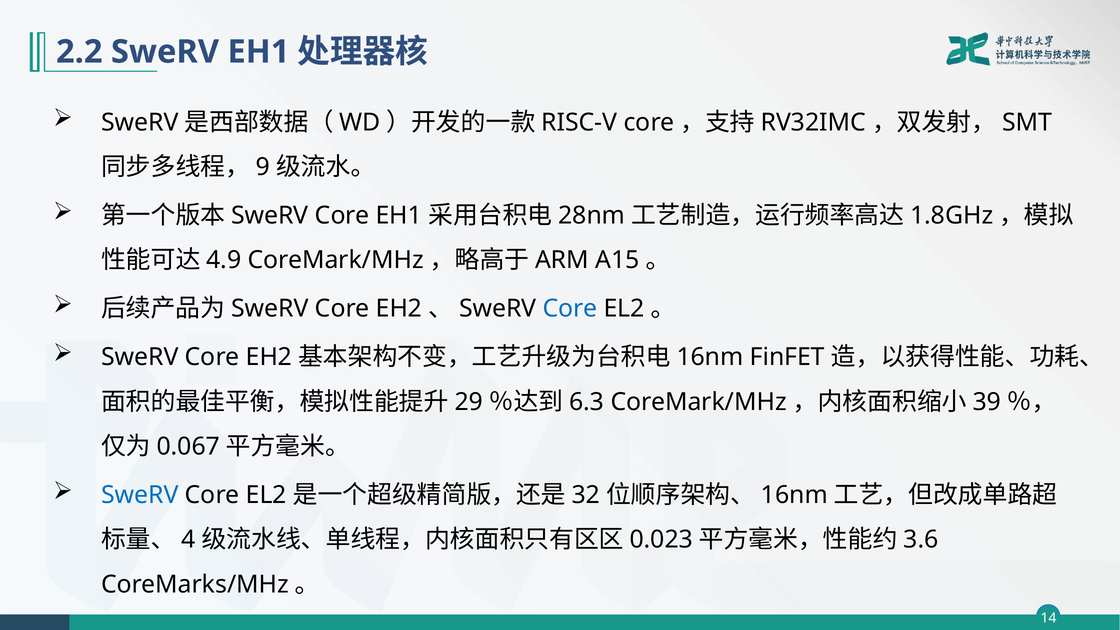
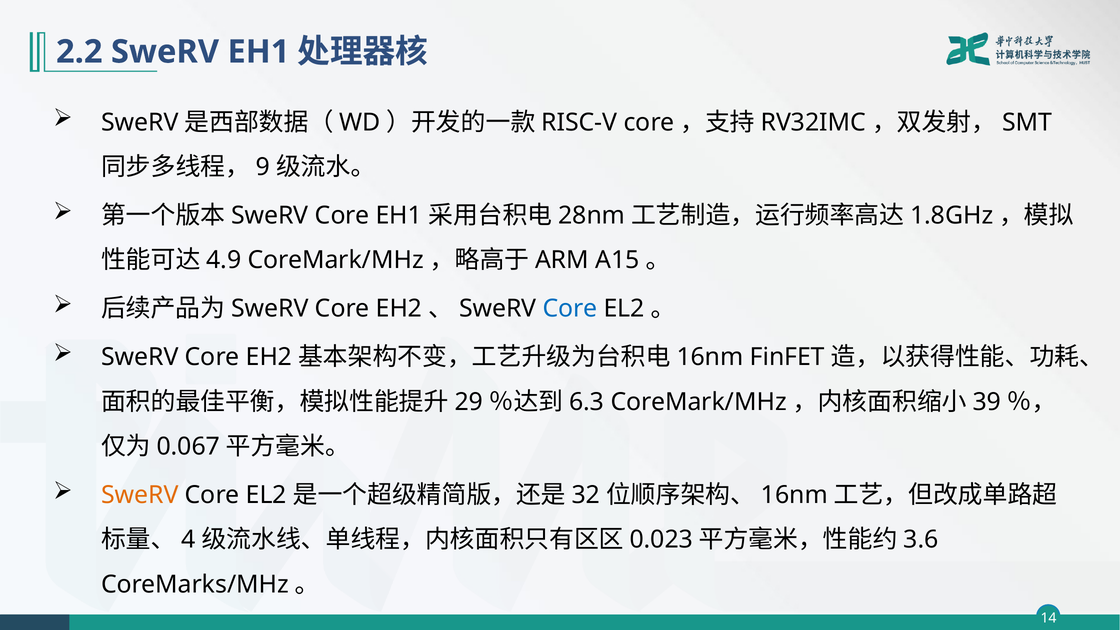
SweRV colour: blue -> orange (140, 495)
